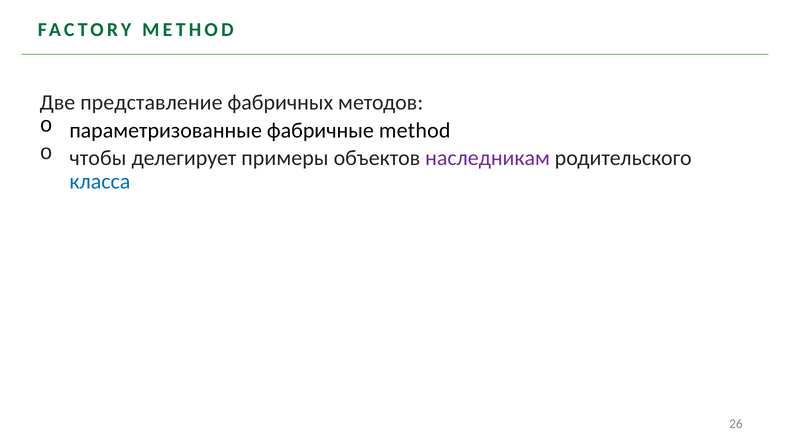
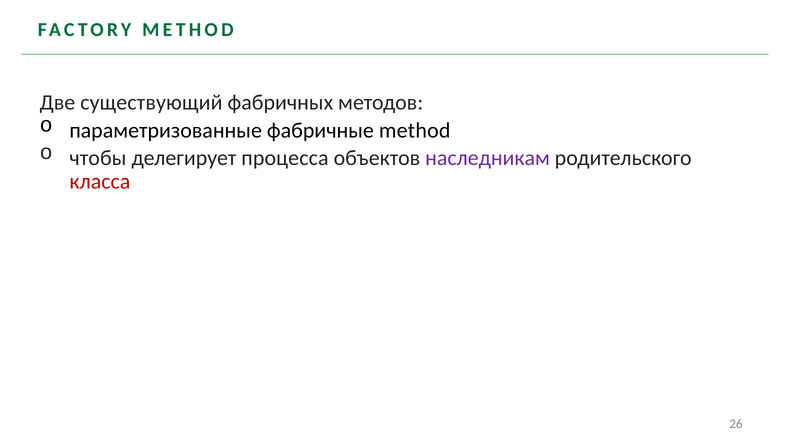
представление: представление -> существующий (151, 103)
примеры: примеры -> процесса (285, 158)
класса colour: blue -> red (100, 182)
